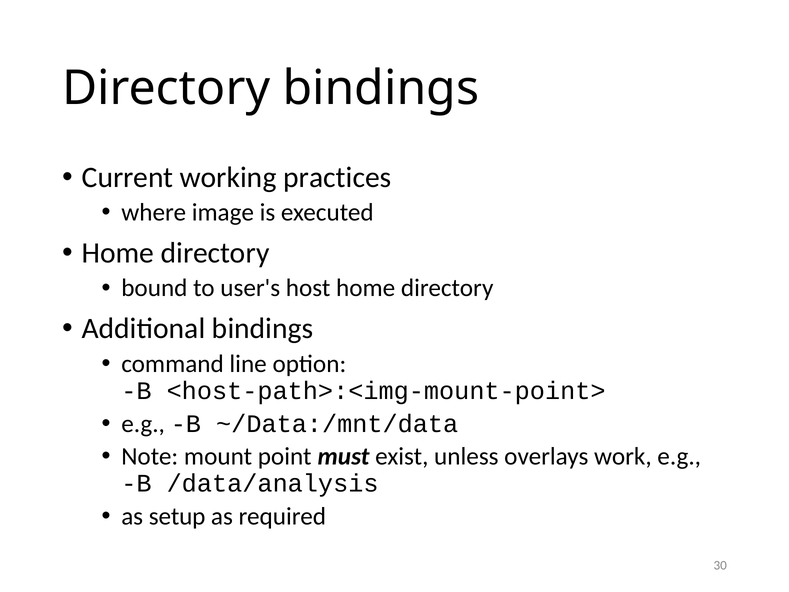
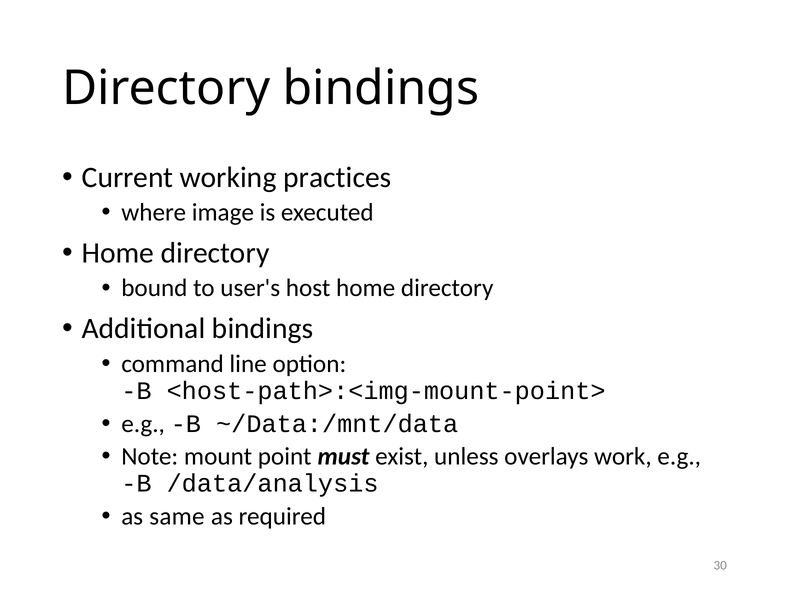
setup: setup -> same (177, 516)
